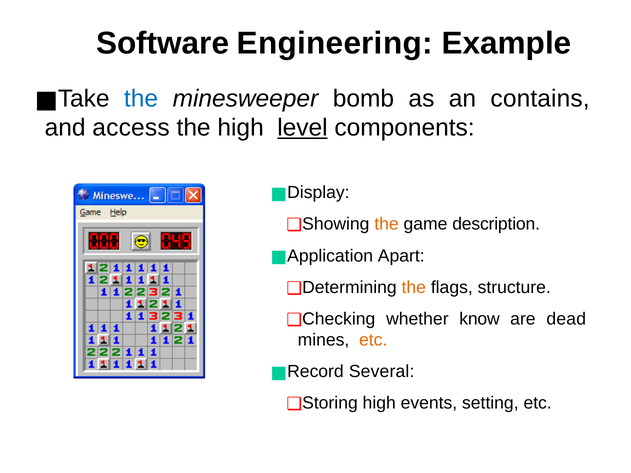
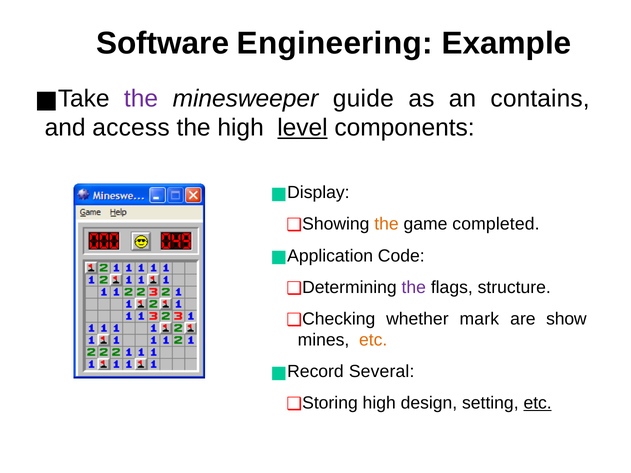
the colour: blue -> purple (141, 98)
bomb: bomb -> guide (363, 98)
description: description -> completed (496, 224)
Apart: Apart -> Code (401, 256)
the colour: orange -> purple (414, 287)
know: know -> mark (479, 319)
dead: dead -> show (566, 319)
events: events -> design (429, 403)
etc underline: none -> present (538, 403)
